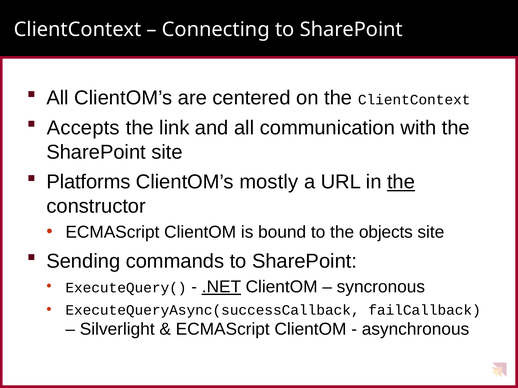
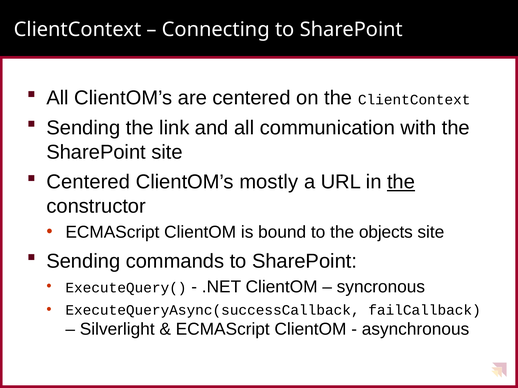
Accepts: Accepts -> Sending (83, 128)
Platforms: Platforms -> Centered (88, 182)
.NET underline: present -> none (221, 287)
